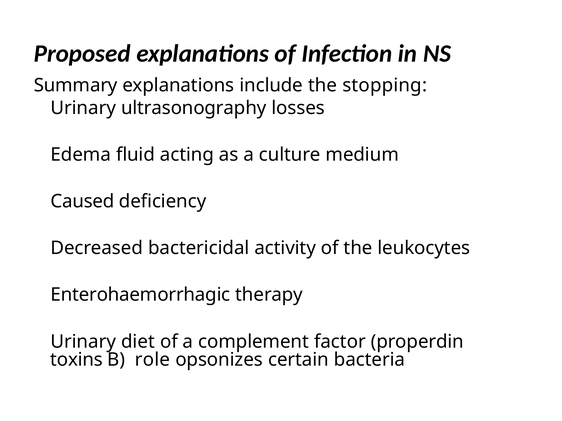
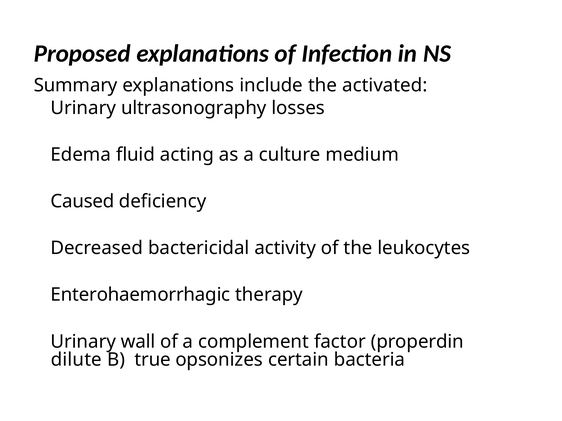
stopping: stopping -> activated (385, 85)
diet: diet -> wall (138, 342)
toxins: toxins -> dilute (76, 360)
role: role -> true (153, 360)
